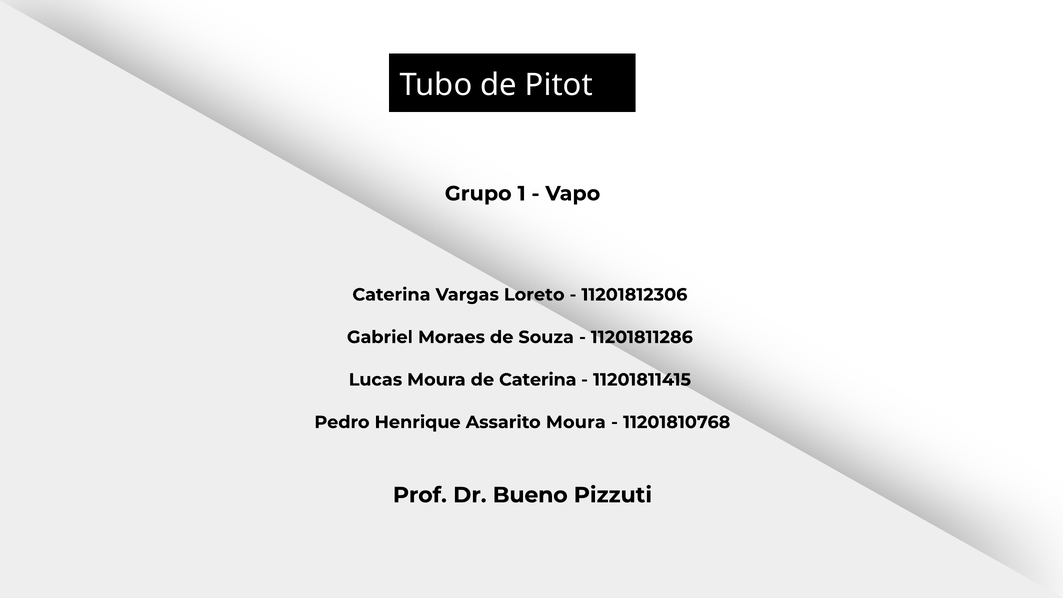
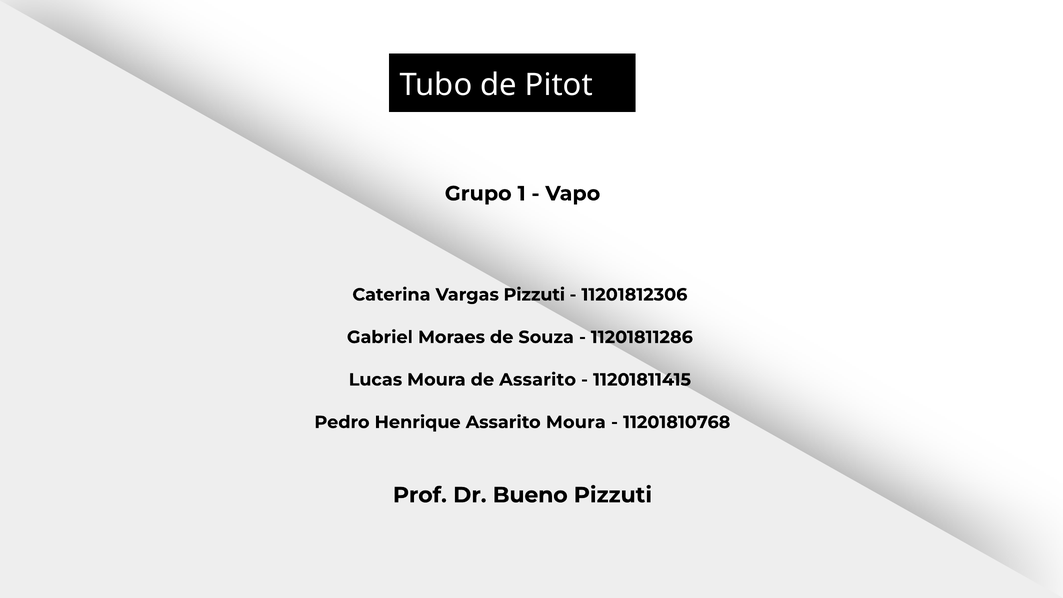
Vargas Loreto: Loreto -> Pizzuti (534, 295)
de Caterina: Caterina -> Assarito (538, 380)
